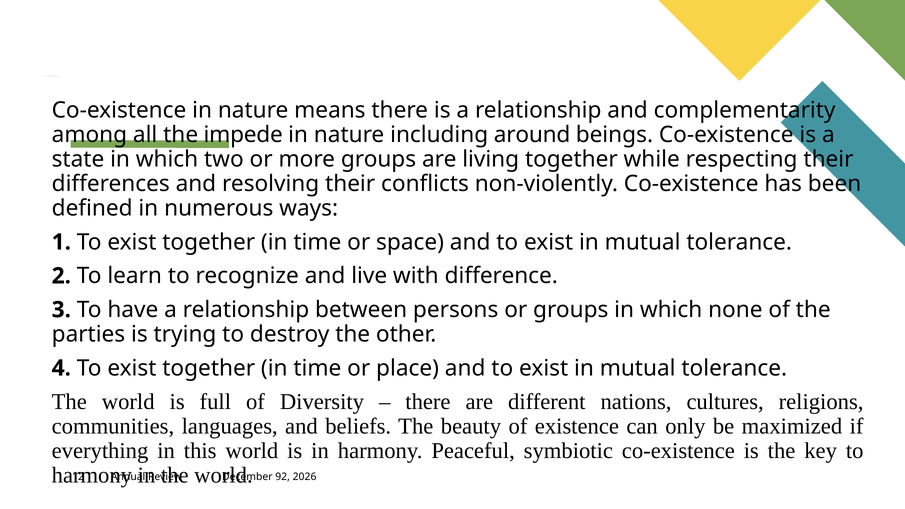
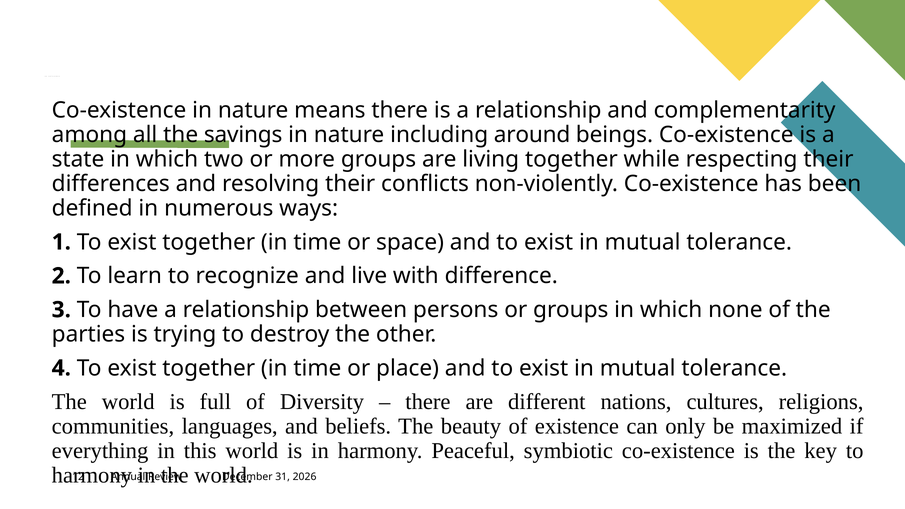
impede: impede -> savings (243, 135)
92: 92 -> 31 (283, 477)
